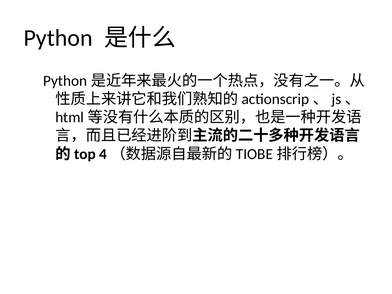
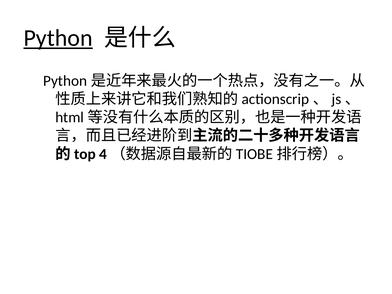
Python underline: none -> present (58, 38)
